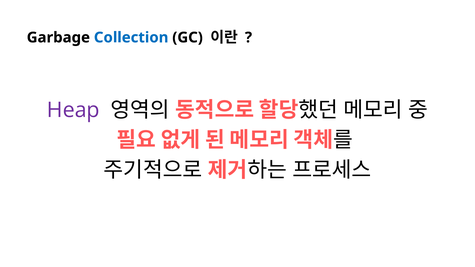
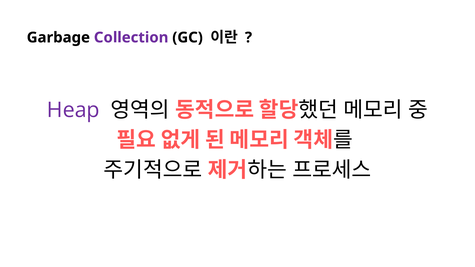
Collection colour: blue -> purple (131, 38)
